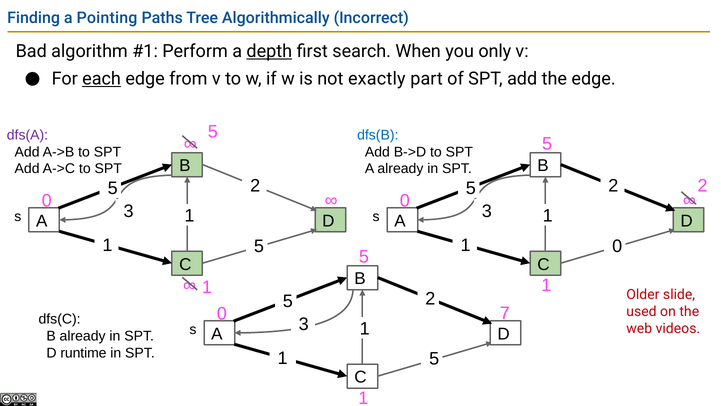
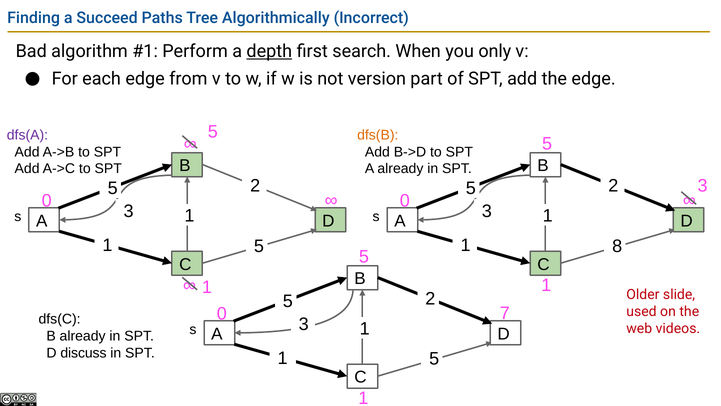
Pointing: Pointing -> Succeed (107, 18)
each underline: present -> none (102, 79)
exactly: exactly -> version (377, 79)
dfs(B colour: blue -> orange (378, 135)
2 2: 2 -> 3 (703, 186)
0: 0 -> 8 (617, 246)
runtime: runtime -> discuss (83, 353)
